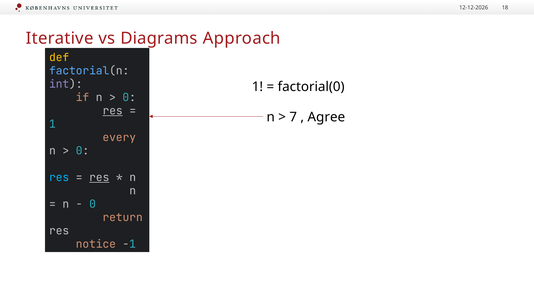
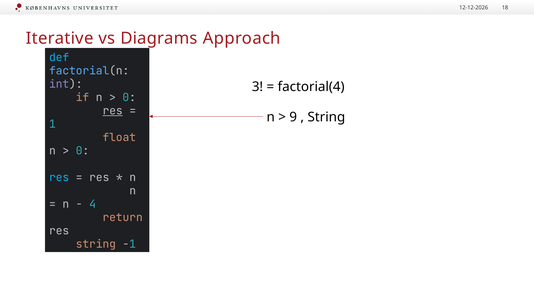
def colour: yellow -> light blue (59, 57)
1: 1 -> 3 (257, 87)
factorial(0: factorial(0 -> factorial(4 (311, 87)
7: 7 -> 9 (293, 117)
Agree: Agree -> String (326, 117)
every: every -> float (119, 138)
res underline: present -> none (99, 178)
0: 0 -> 4 (93, 204)
notice: notice -> string (96, 244)
